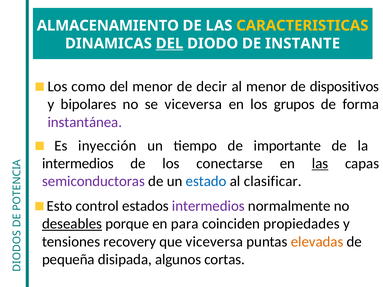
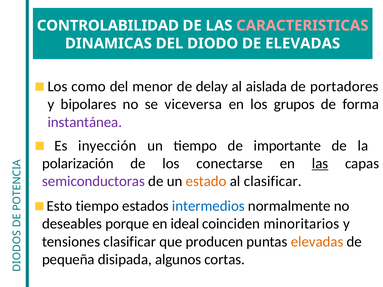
ALMACENAMIENTO: ALMACENAMIENTO -> CONTROLABILIDAD (108, 26)
CARACTERISTICAS colour: yellow -> pink (302, 26)
DEL underline: present -> none (169, 44)
DE INSTANTE: INSTANTE -> ELEVADAS (303, 44)
decir: decir -> delay (212, 87)
al menor: menor -> aislada (266, 87)
dispositivos: dispositivos -> portadores (344, 87)
intermedios: intermedios -> polarización (78, 164)
estado colour: blue -> orange (206, 181)
Esto control: control -> tiempo (97, 206)
intermedios colour: purple -> blue (208, 206)
deseables underline: present -> none (72, 224)
para: para -> ideal (185, 224)
propiedades: propiedades -> minoritarios (301, 224)
tensiones recovery: recovery -> clasificar (130, 242)
que viceversa: viceversa -> producen (214, 242)
